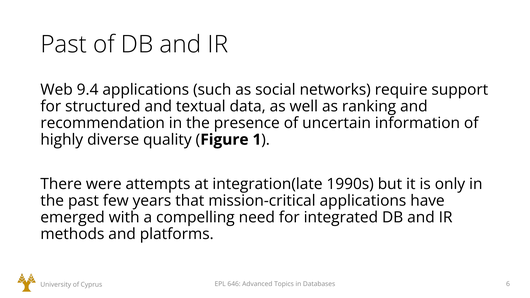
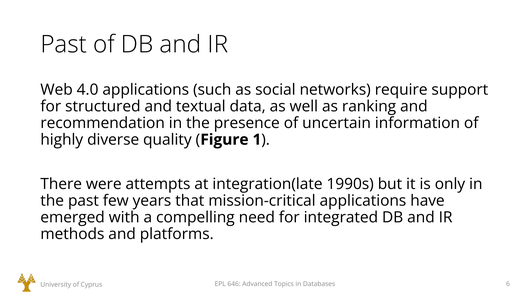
9.4: 9.4 -> 4.0 (88, 90)
